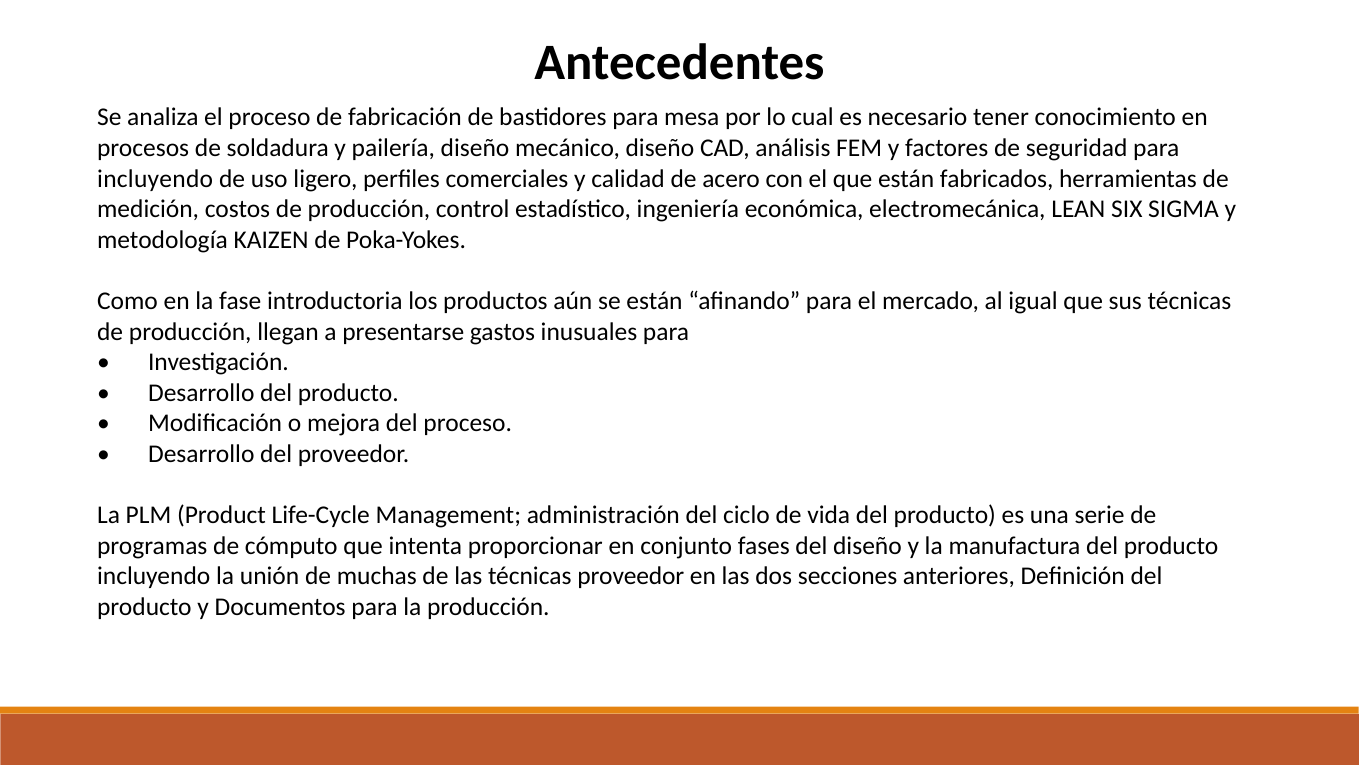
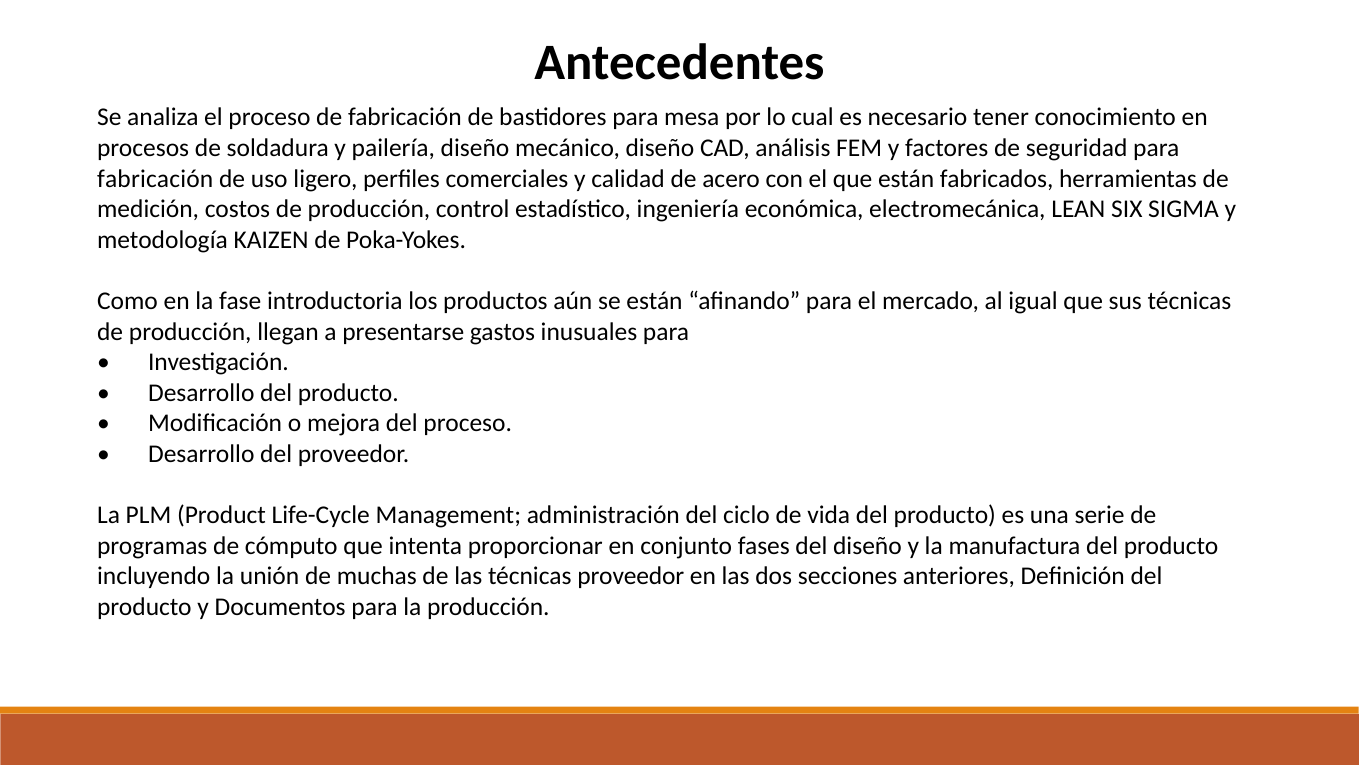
incluyendo: incluyendo -> fabricación (155, 179)
